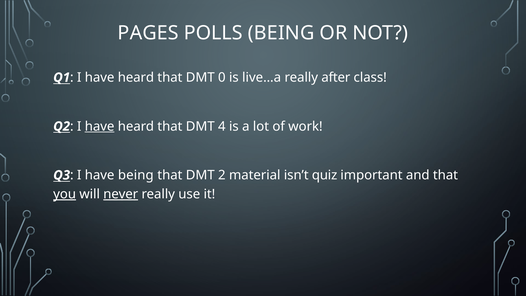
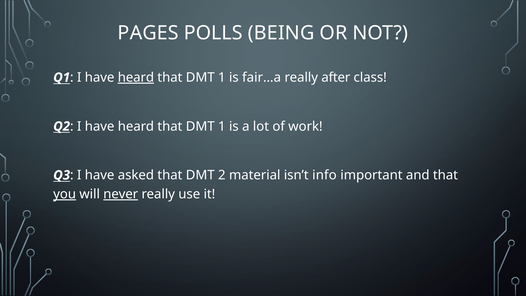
heard underline: none -> present (136, 77)
0: 0 -> 1 (222, 77)
live…a: live…a -> fair…a (262, 77)
have underline: present -> none (100, 126)
4: 4 -> 1 (222, 126)
have being: being -> asked (136, 175)
quiz: quiz -> info (324, 175)
